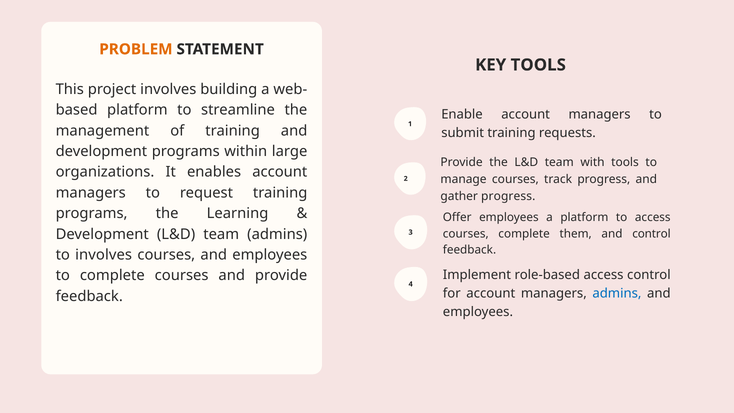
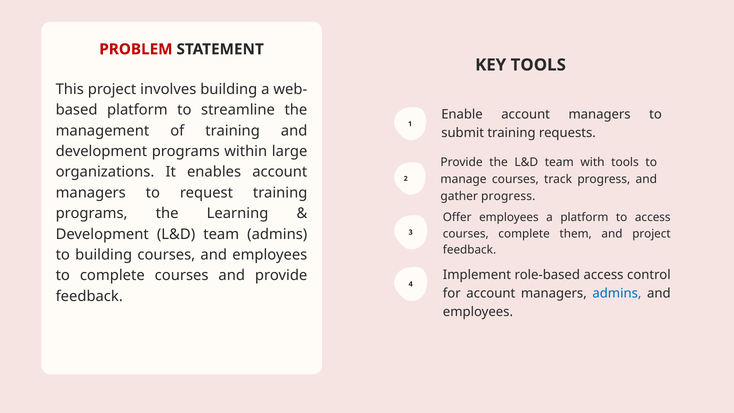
PROBLEM colour: orange -> red (136, 49)
and control: control -> project (651, 234)
to involves: involves -> building (104, 255)
